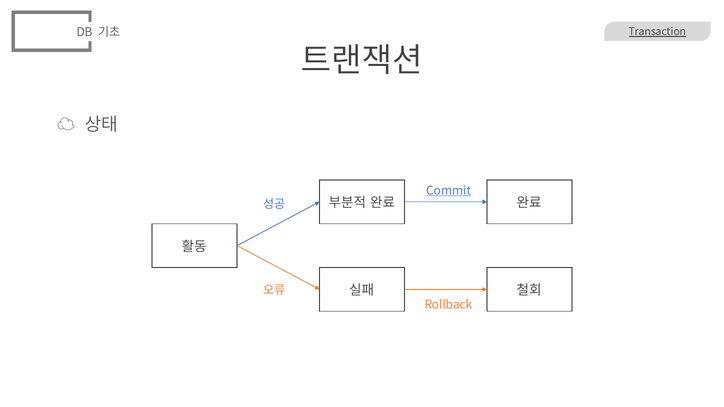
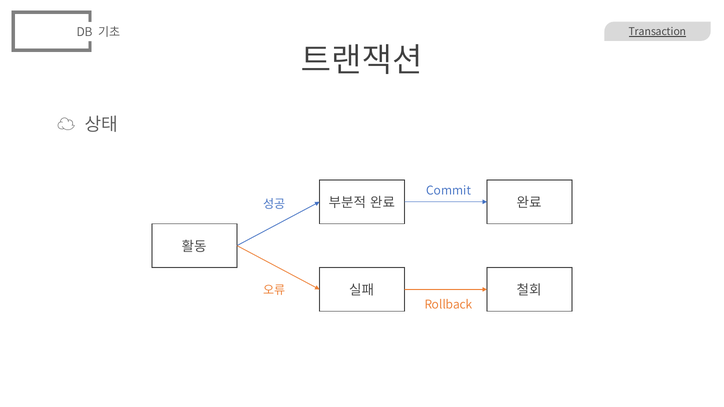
Commit underline: present -> none (449, 191)
